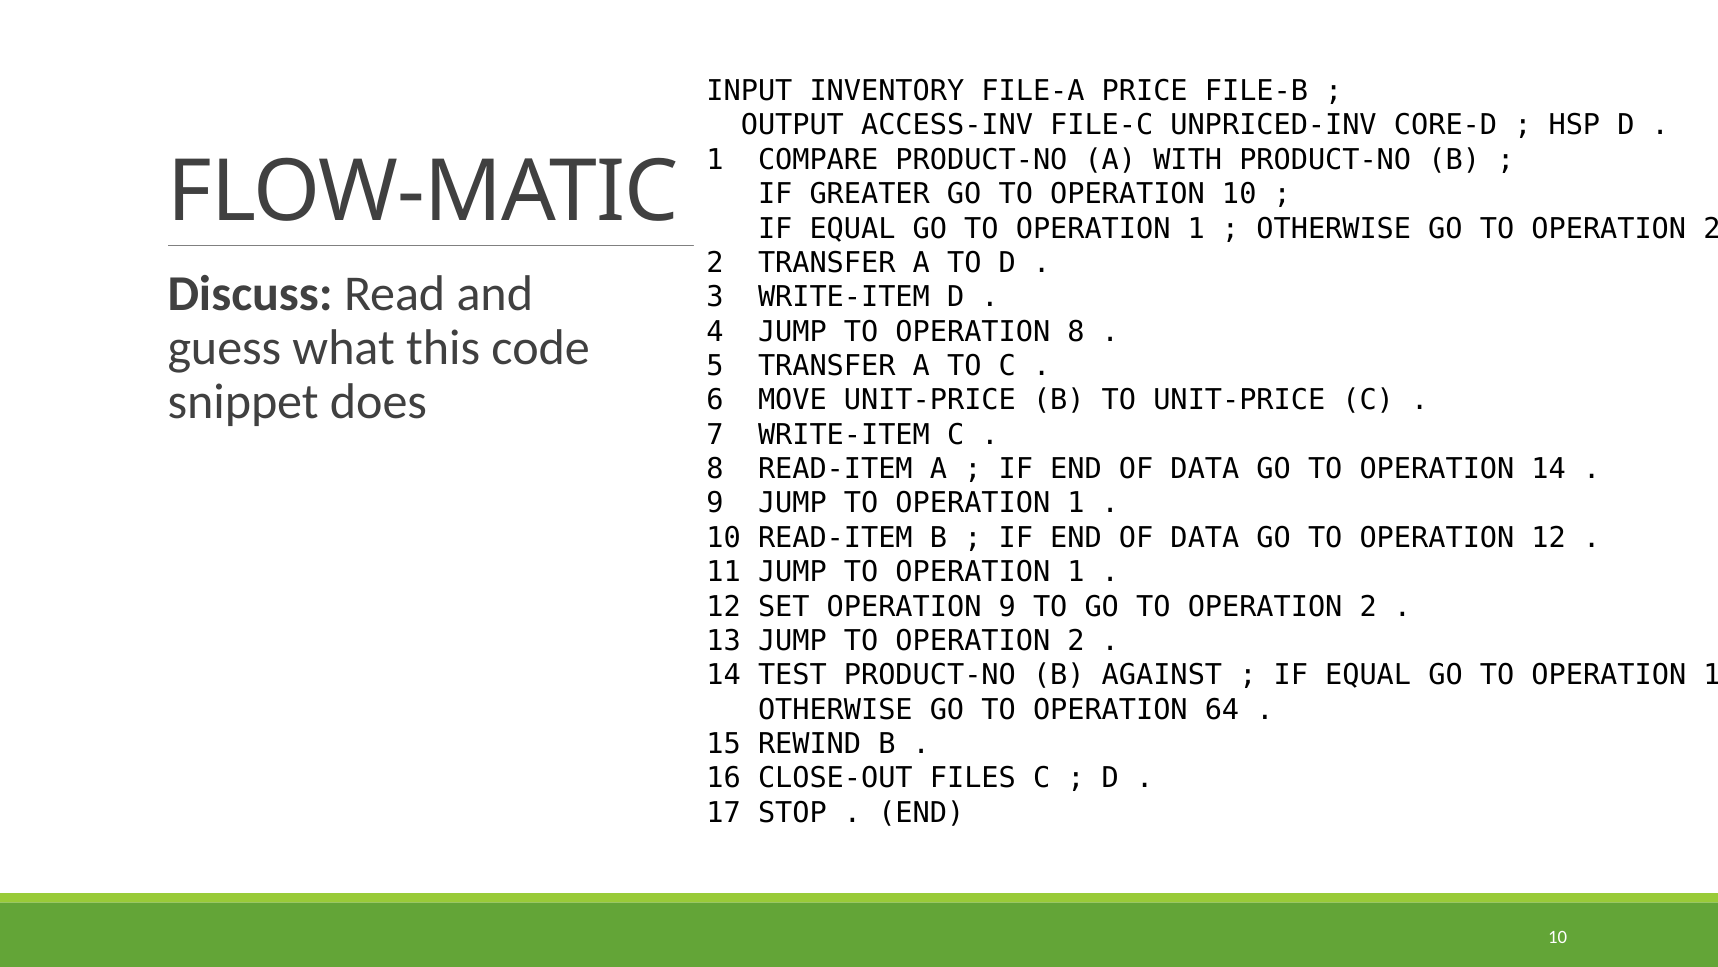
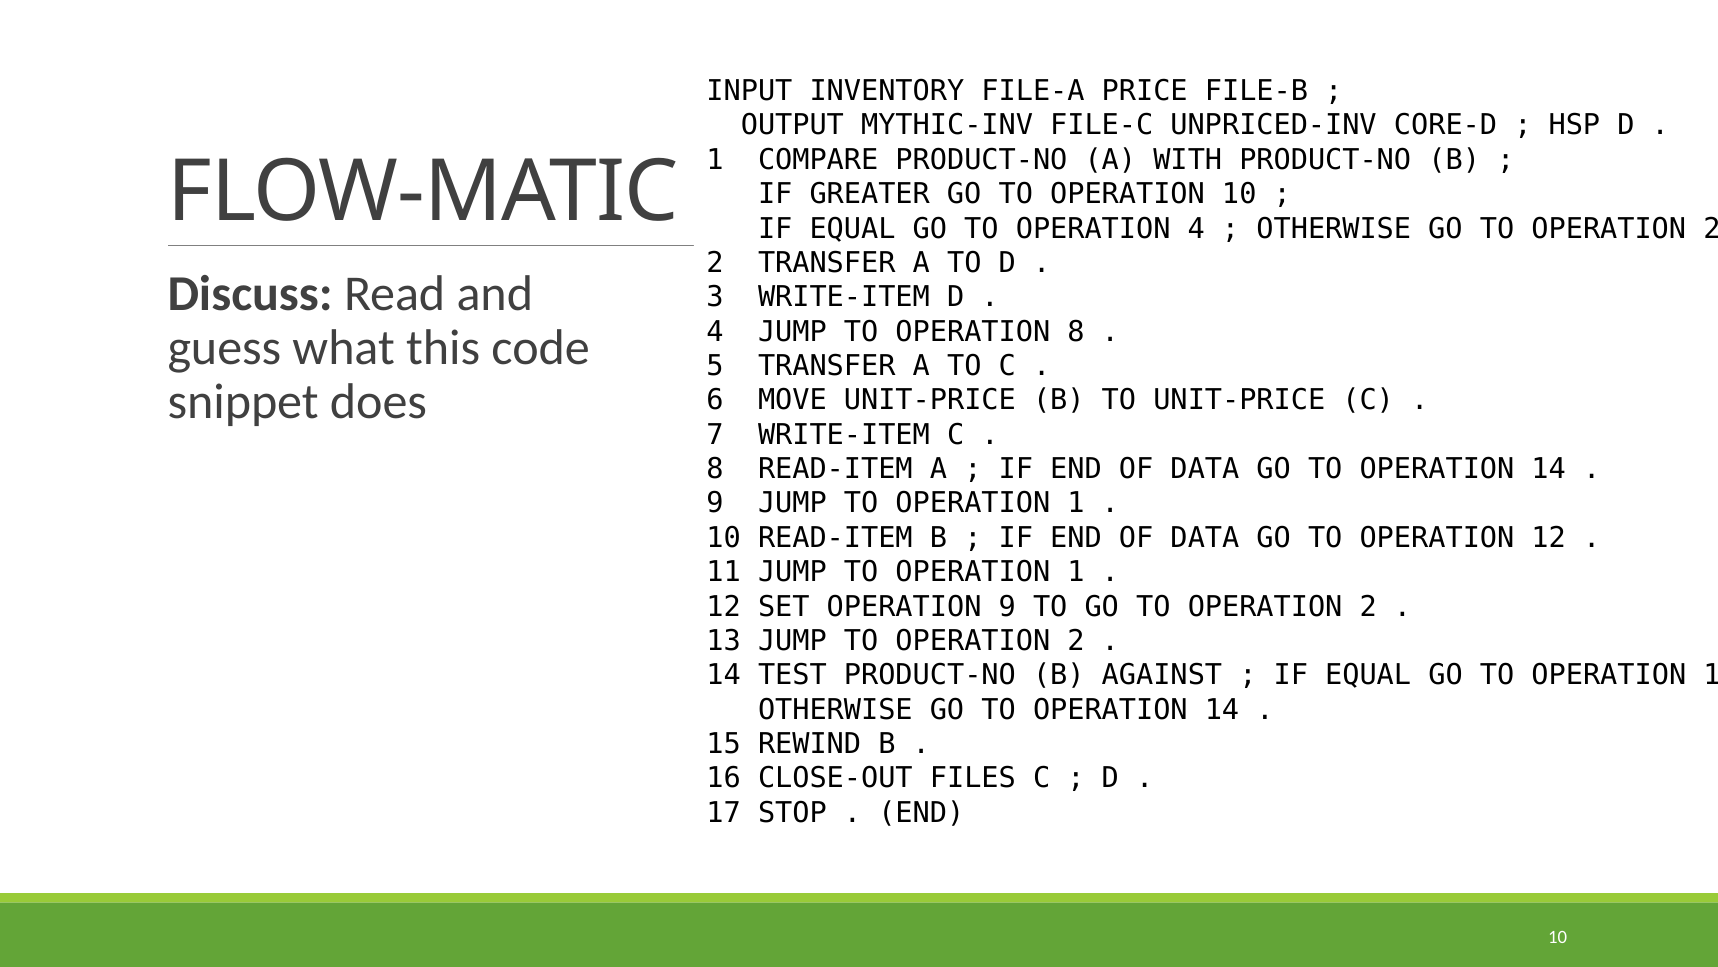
ACCESS-INV: ACCESS-INV -> MYTHIC-INV (947, 125)
GO TO OPERATION 1: 1 -> 4 (1196, 228)
64: 64 -> 14 (1222, 709)
